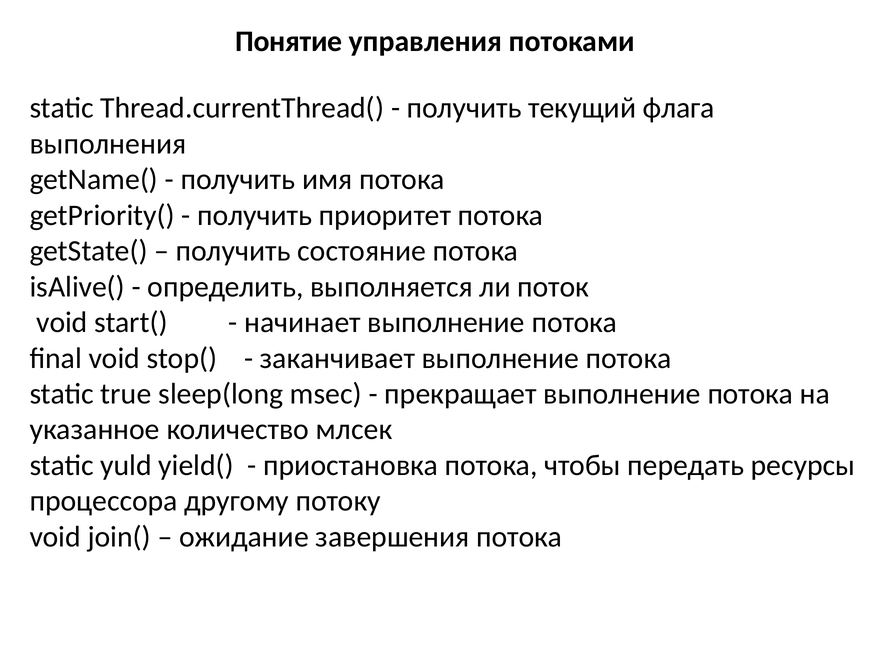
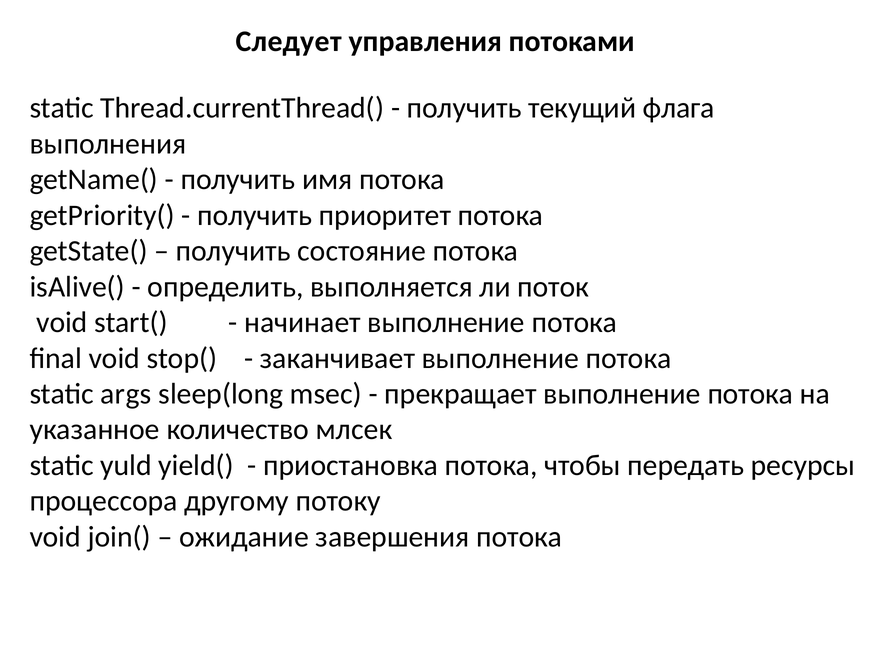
Понятие: Понятие -> Следует (289, 42)
true: true -> args (126, 394)
